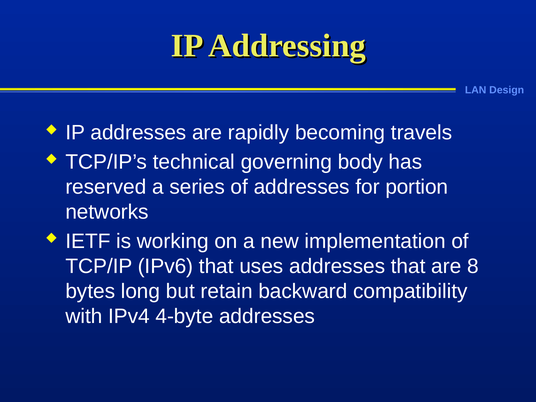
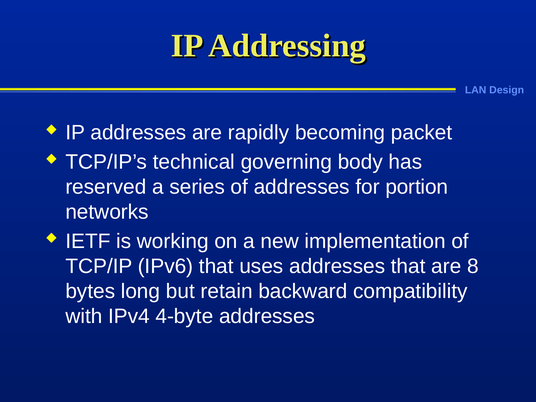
travels: travels -> packet (422, 133)
